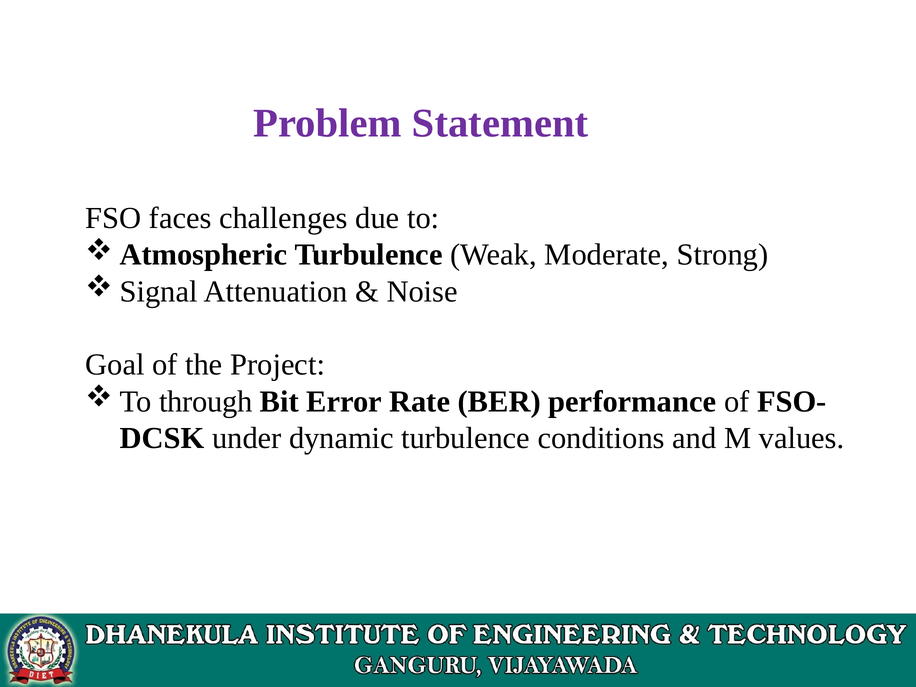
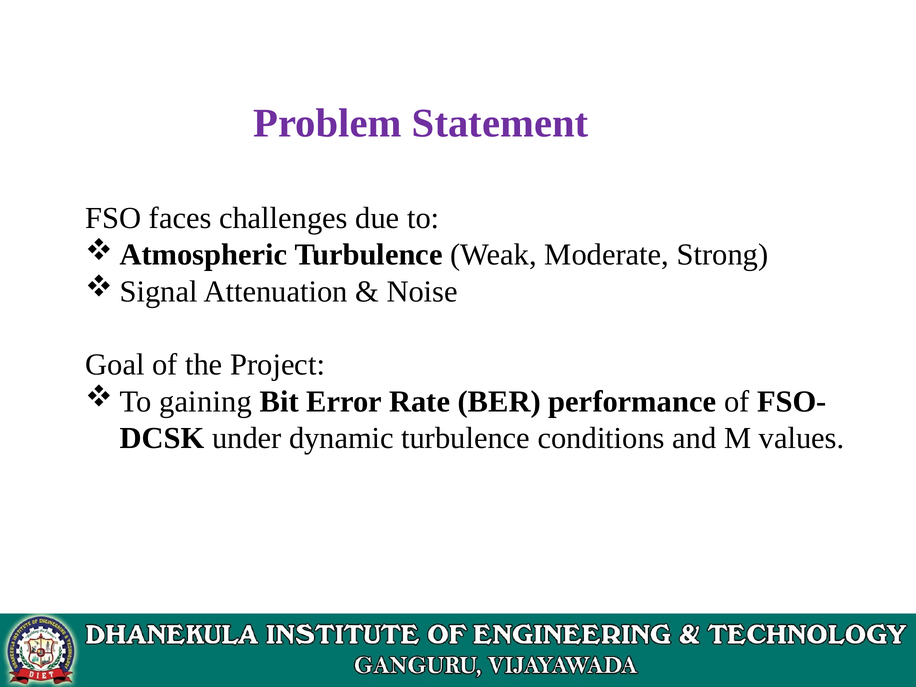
through: through -> gaining (206, 401)
